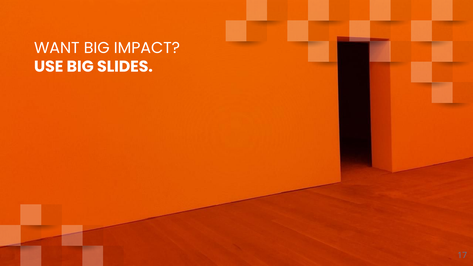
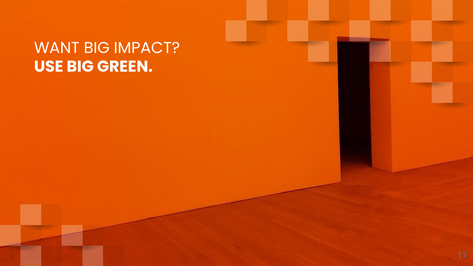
SLIDES: SLIDES -> GREEN (125, 67)
